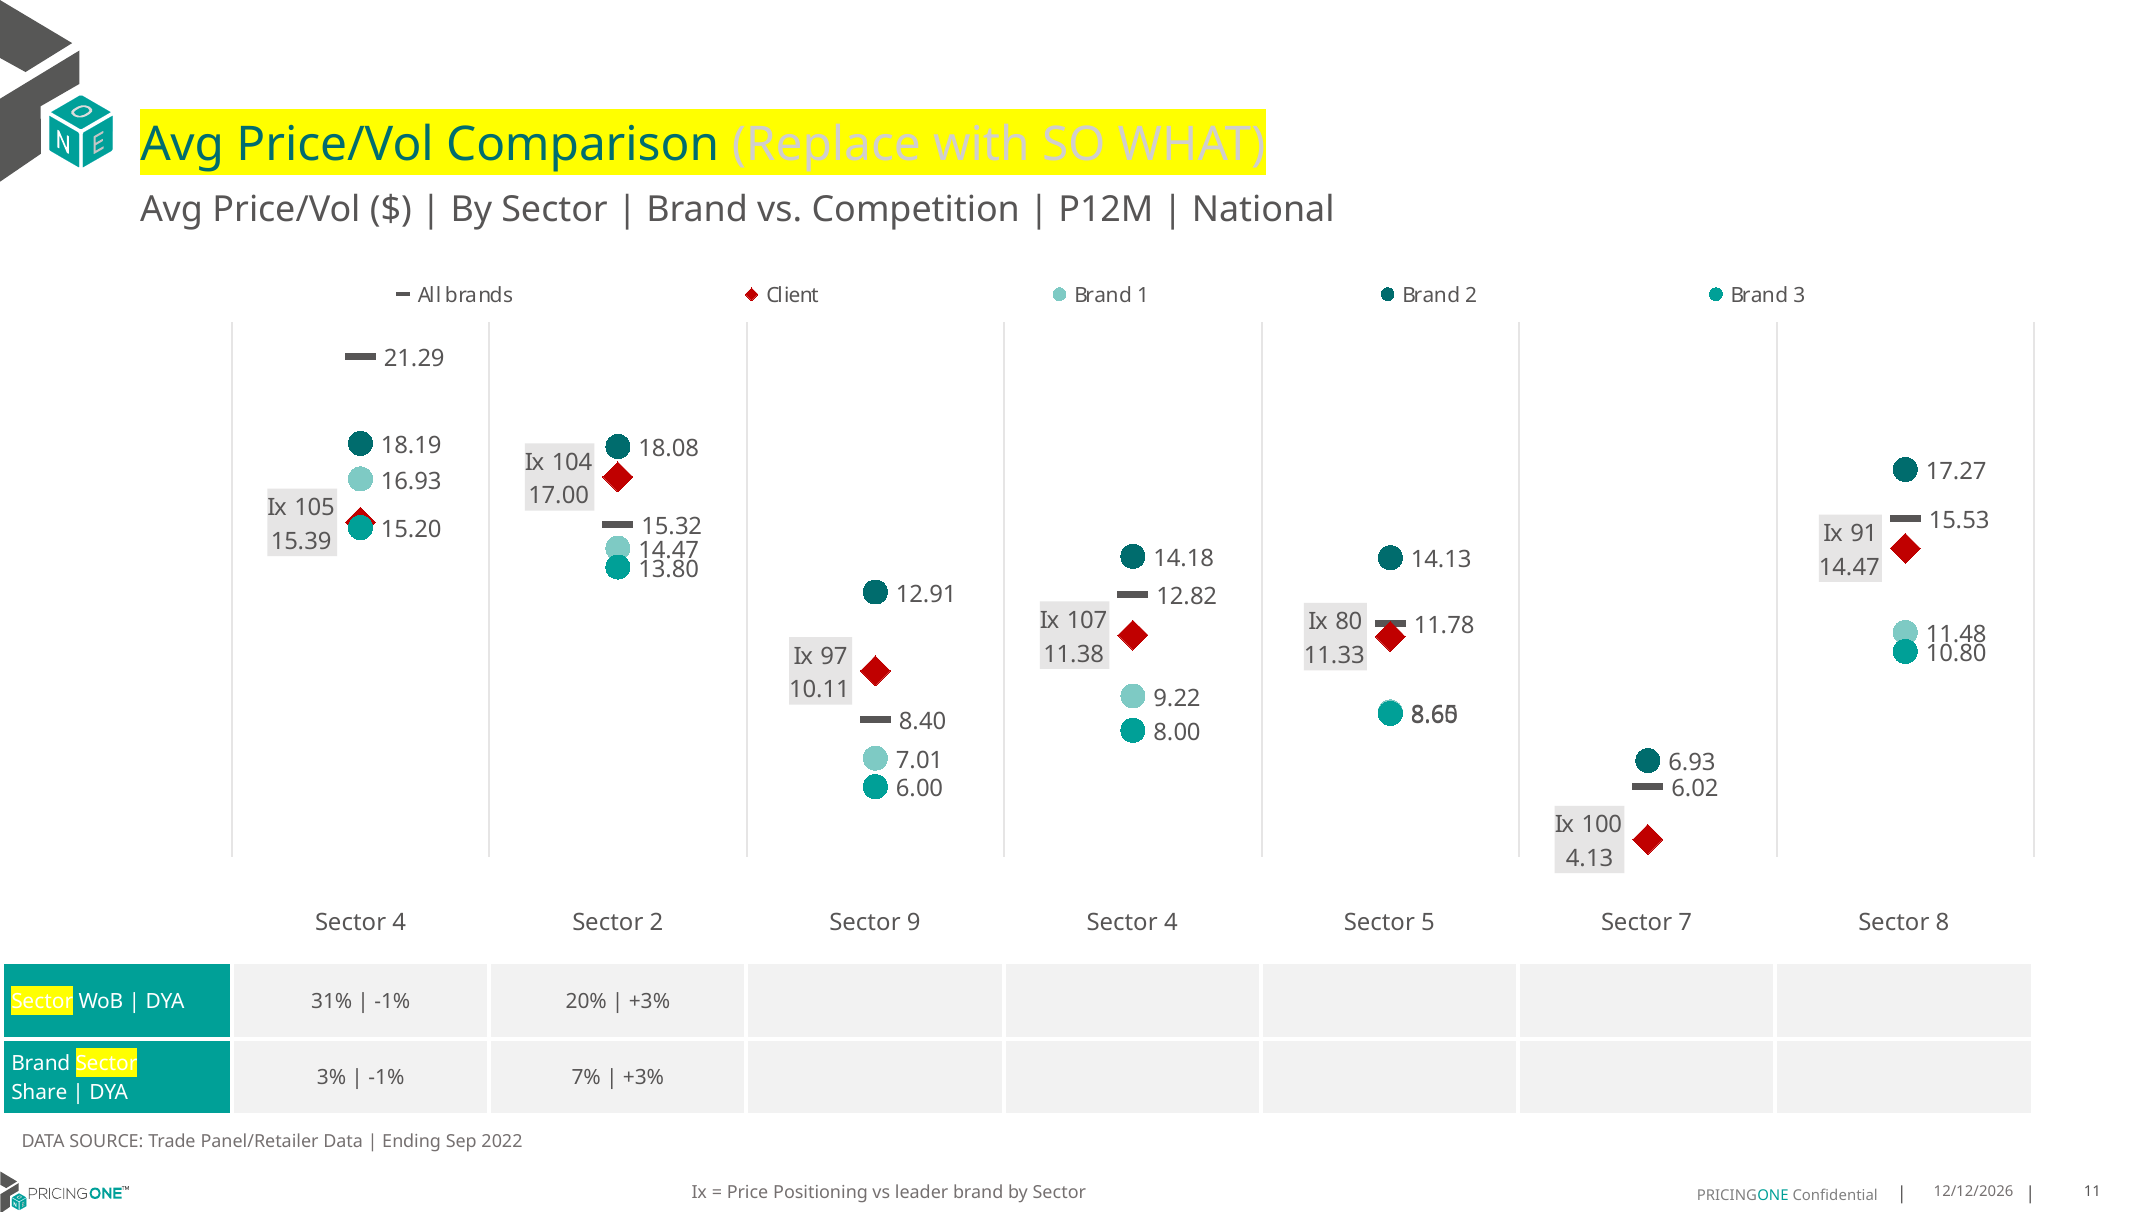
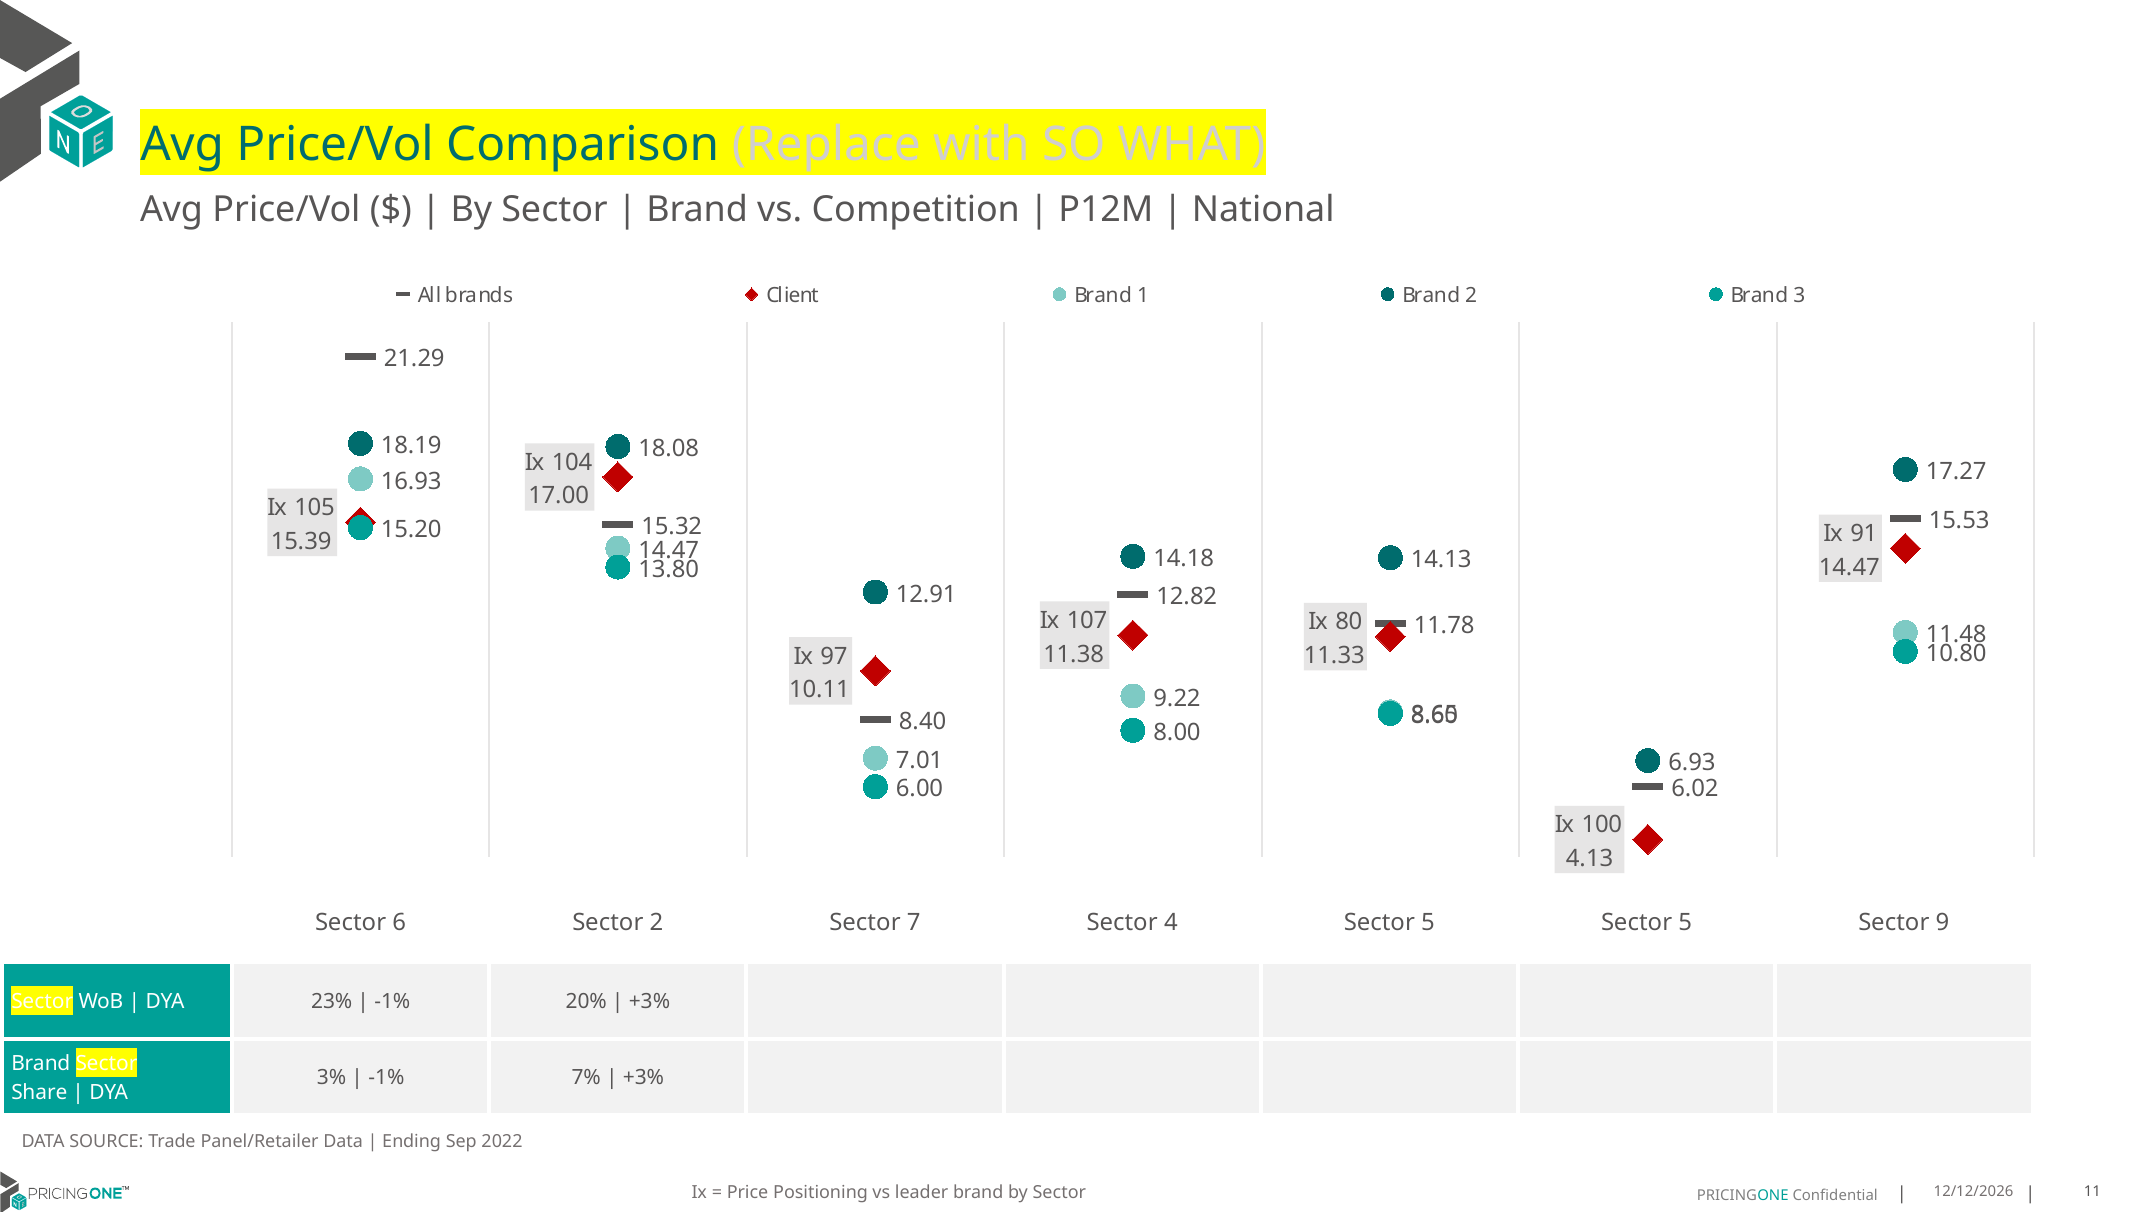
4: 4 -> 6 (399, 922)
9: 9 -> 7 (914, 922)
5 Sector 7: 7 -> 5 (1685, 922)
8: 8 -> 9 (1942, 922)
31%: 31% -> 23% (332, 1001)
